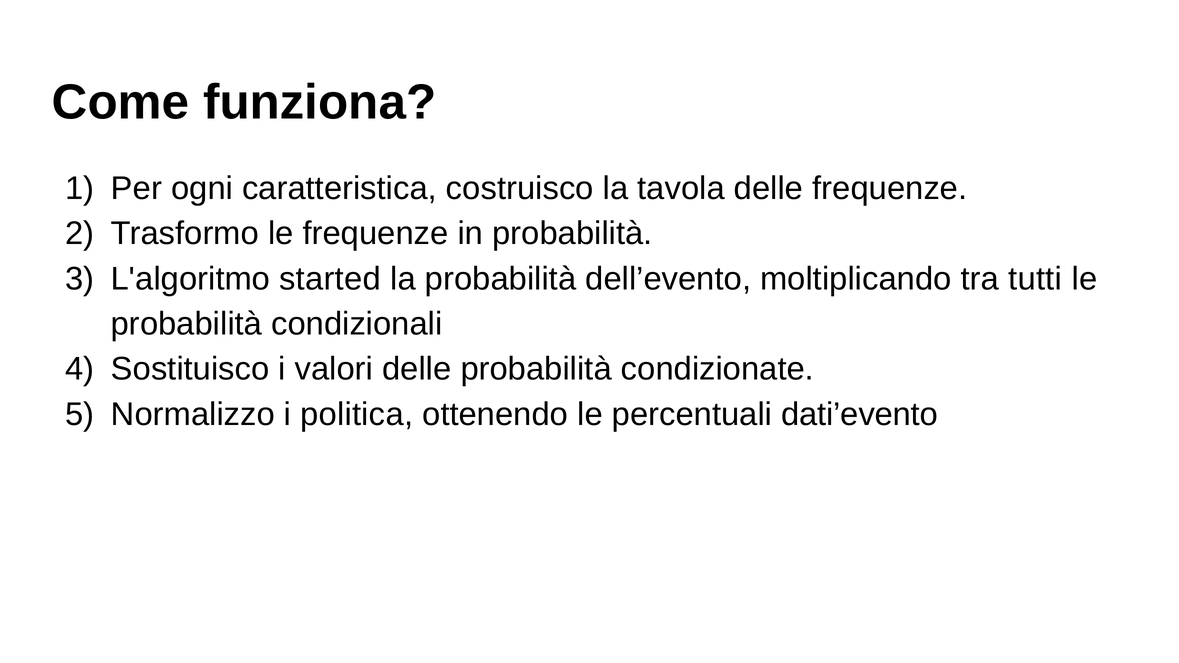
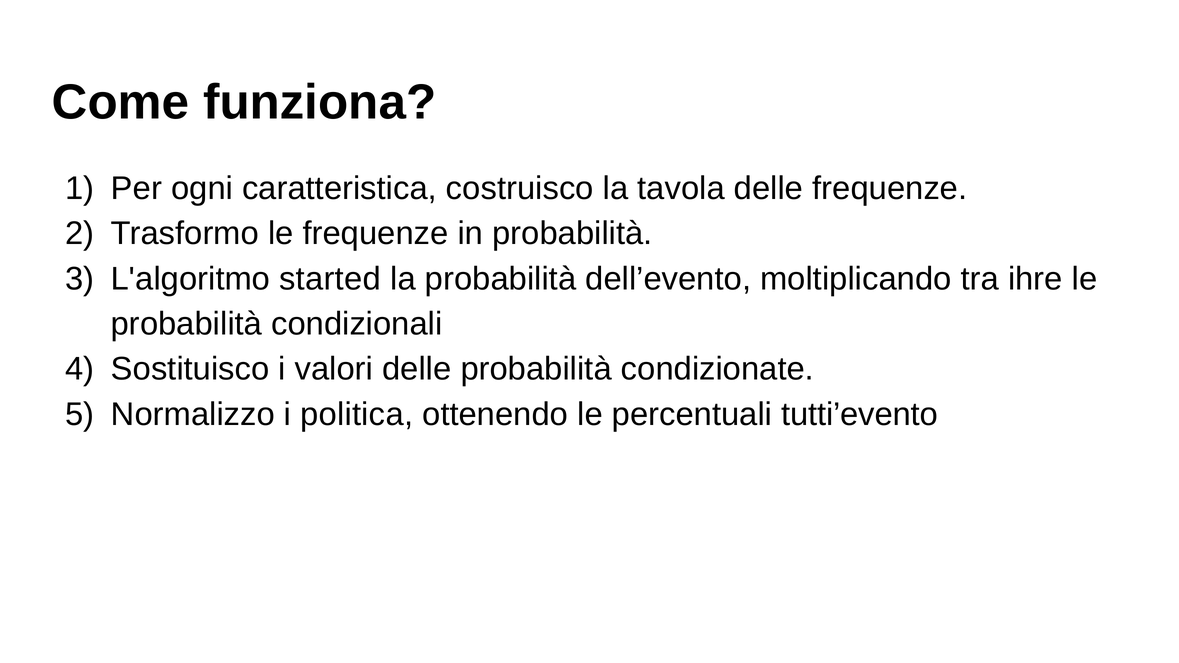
tutti: tutti -> ihre (1035, 279)
dati’evento: dati’evento -> tutti’evento (860, 415)
